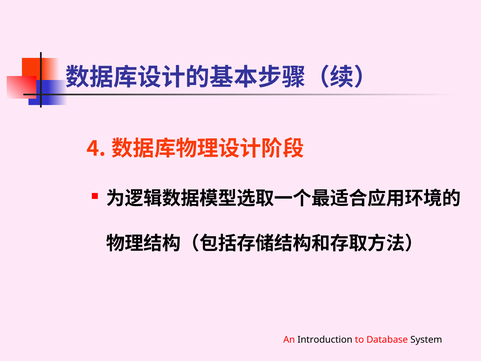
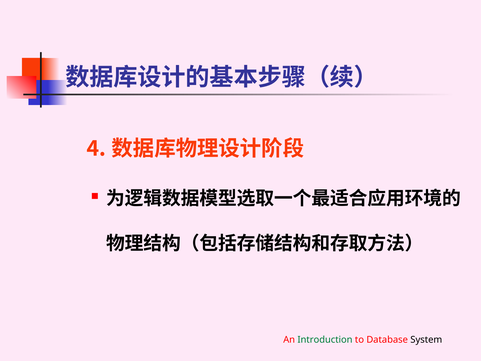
Introduction colour: black -> green (325, 339)
